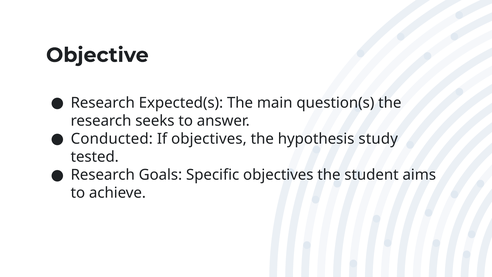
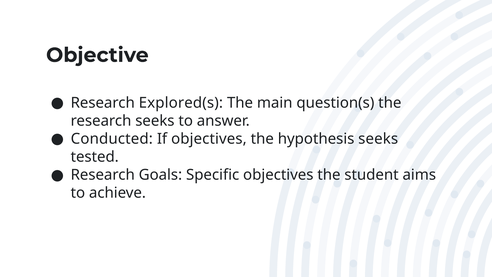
Expected(s: Expected(s -> Explored(s (181, 103)
hypothesis study: study -> seeks (378, 139)
